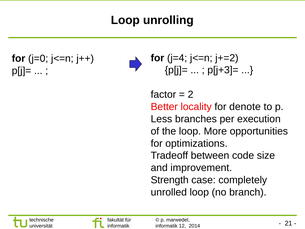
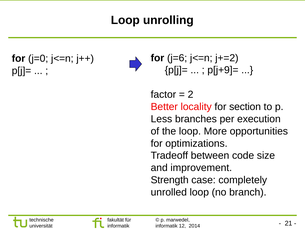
j=4: j=4 -> j=6 (177, 58)
p[j+3]=: p[j+3]= -> p[j+9]= (223, 70)
denote: denote -> section (245, 107)
